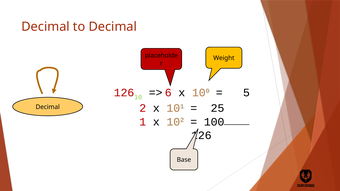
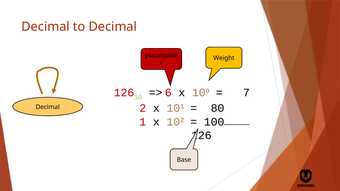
5: 5 -> 7 (246, 93)
25: 25 -> 80 (218, 108)
